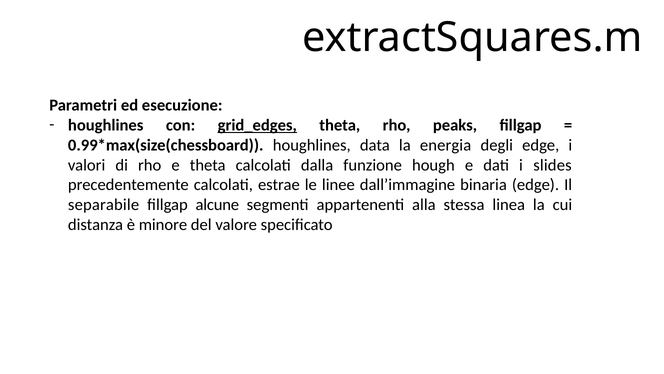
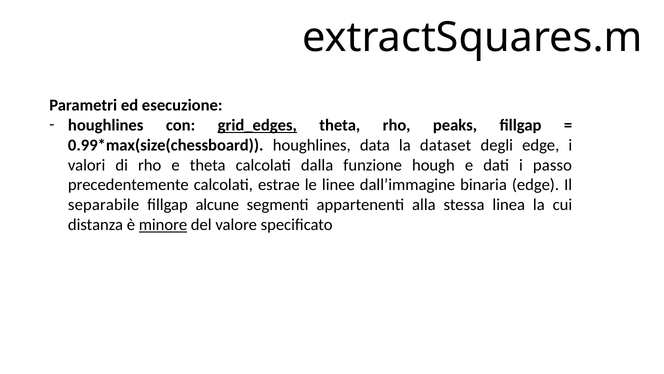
energia: energia -> dataset (446, 145)
slides: slides -> passo (552, 165)
minore underline: none -> present (163, 225)
